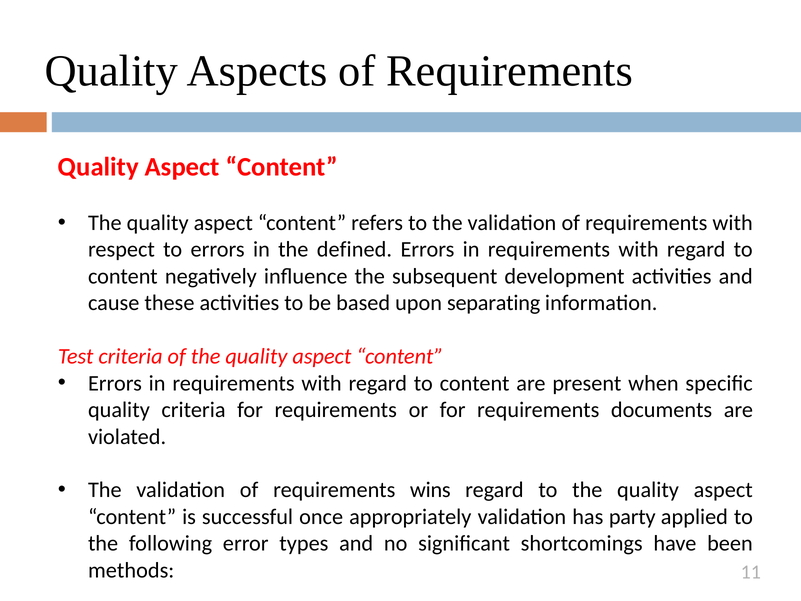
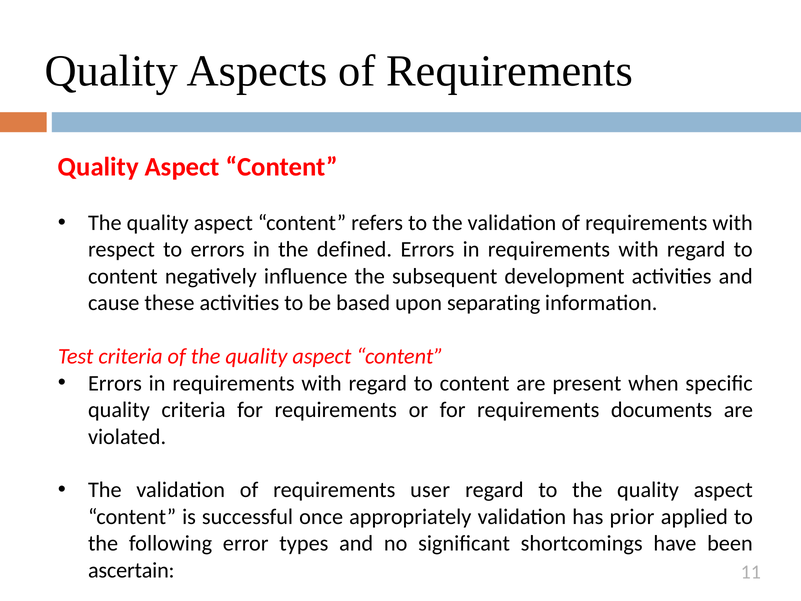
wins: wins -> user (430, 490)
party: party -> prior (632, 517)
methods: methods -> ascertain (131, 570)
